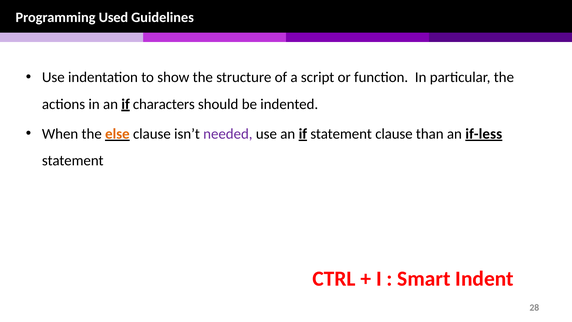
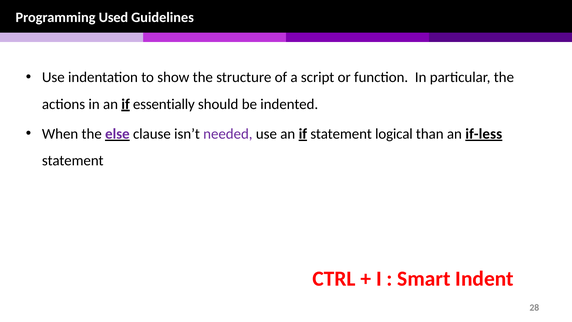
characters: characters -> essentially (164, 104)
else colour: orange -> purple (117, 134)
statement clause: clause -> logical (394, 134)
